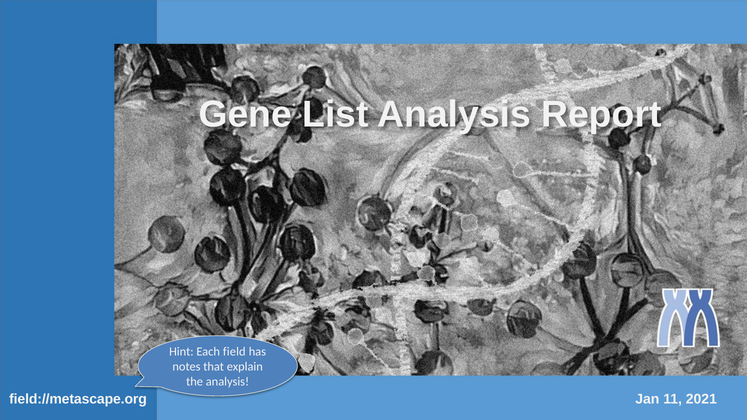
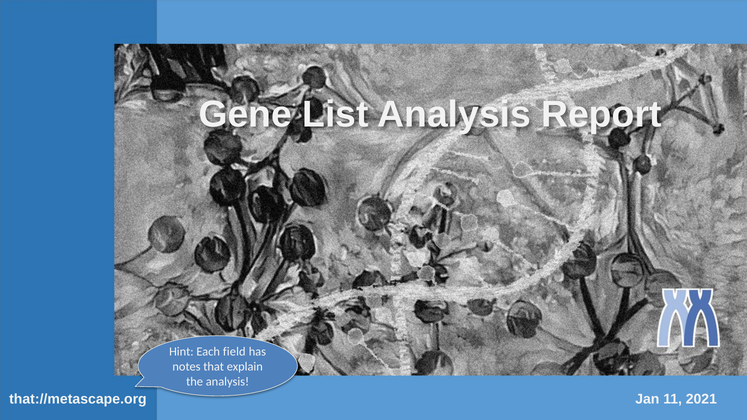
field://metascape.org: field://metascape.org -> that://metascape.org (78, 399)
